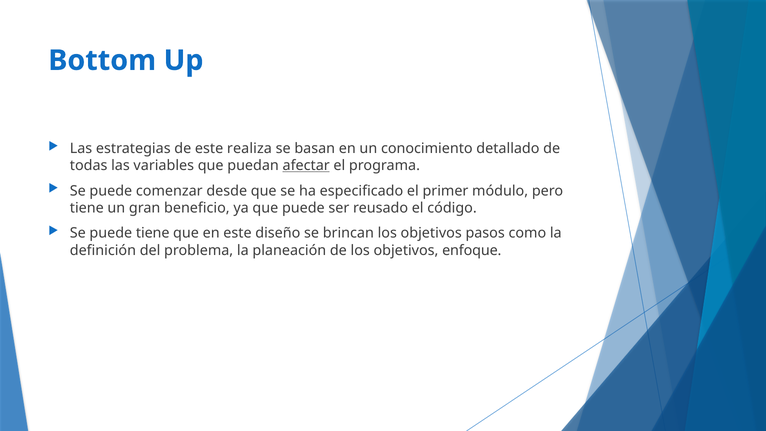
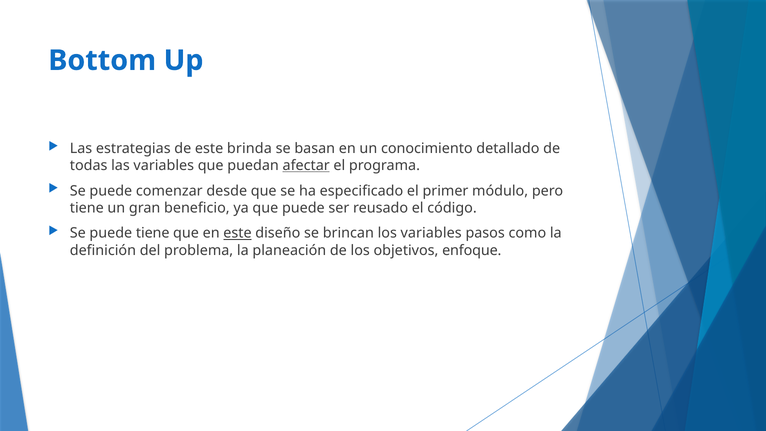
realiza: realiza -> brinda (249, 148)
este underline: none -> present (237, 233)
brincan los objetivos: objetivos -> variables (431, 233)
